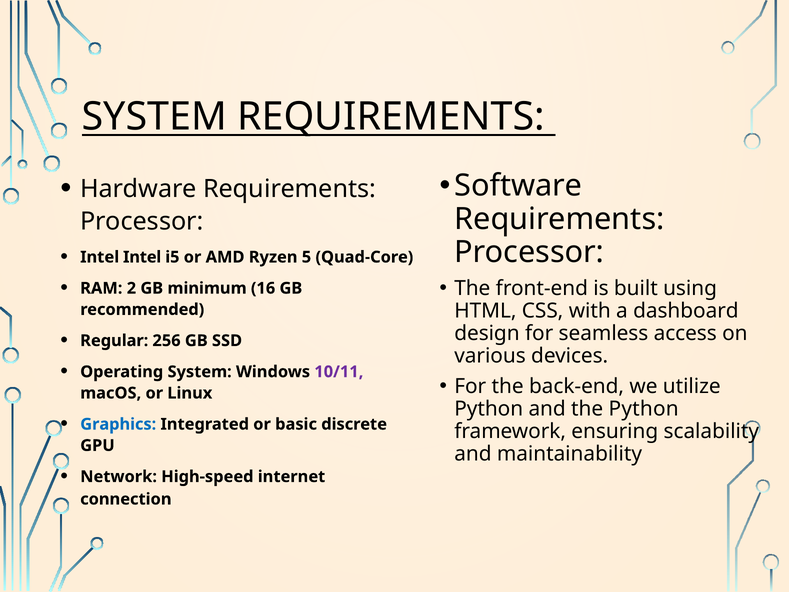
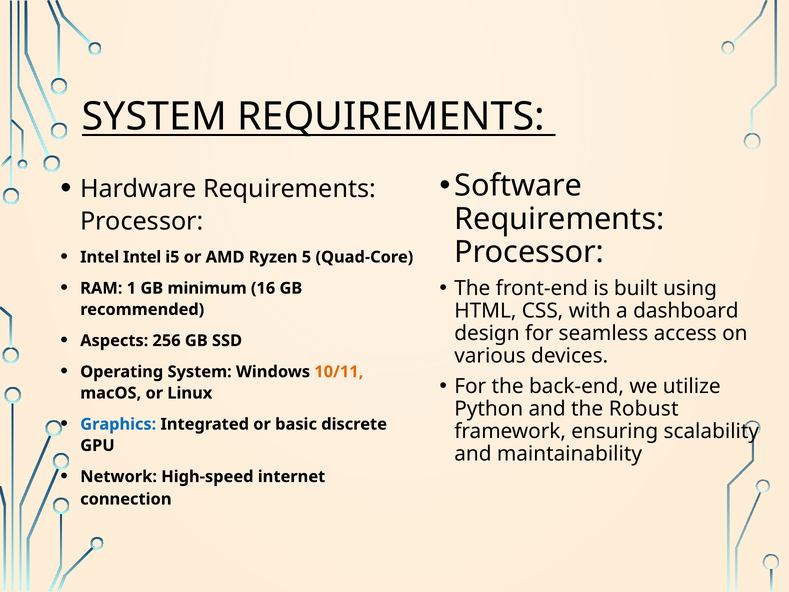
2: 2 -> 1 (131, 288)
Regular: Regular -> Aspects (114, 341)
10/11 colour: purple -> orange (339, 372)
the Python: Python -> Robust (644, 409)
